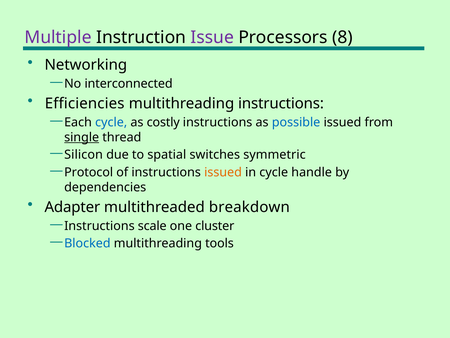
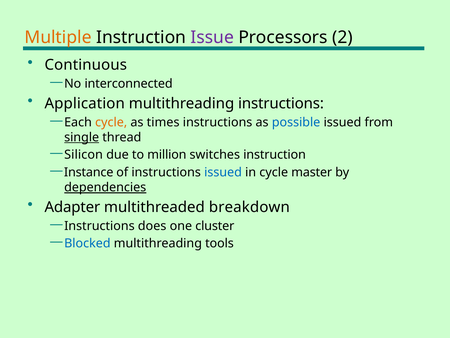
Multiple colour: purple -> orange (58, 37)
8: 8 -> 2 (342, 37)
Networking: Networking -> Continuous (86, 65)
Efficiencies: Efficiencies -> Application (85, 103)
cycle colour: blue -> orange (111, 122)
costly: costly -> times (163, 122)
spatial: spatial -> million (167, 155)
switches symmetric: symmetric -> instruction (275, 155)
Protocol: Protocol -> Instance (89, 172)
issued colour: orange -> blue (223, 172)
handle: handle -> master (312, 172)
dependencies underline: none -> present (105, 187)
scale: scale -> does (152, 226)
